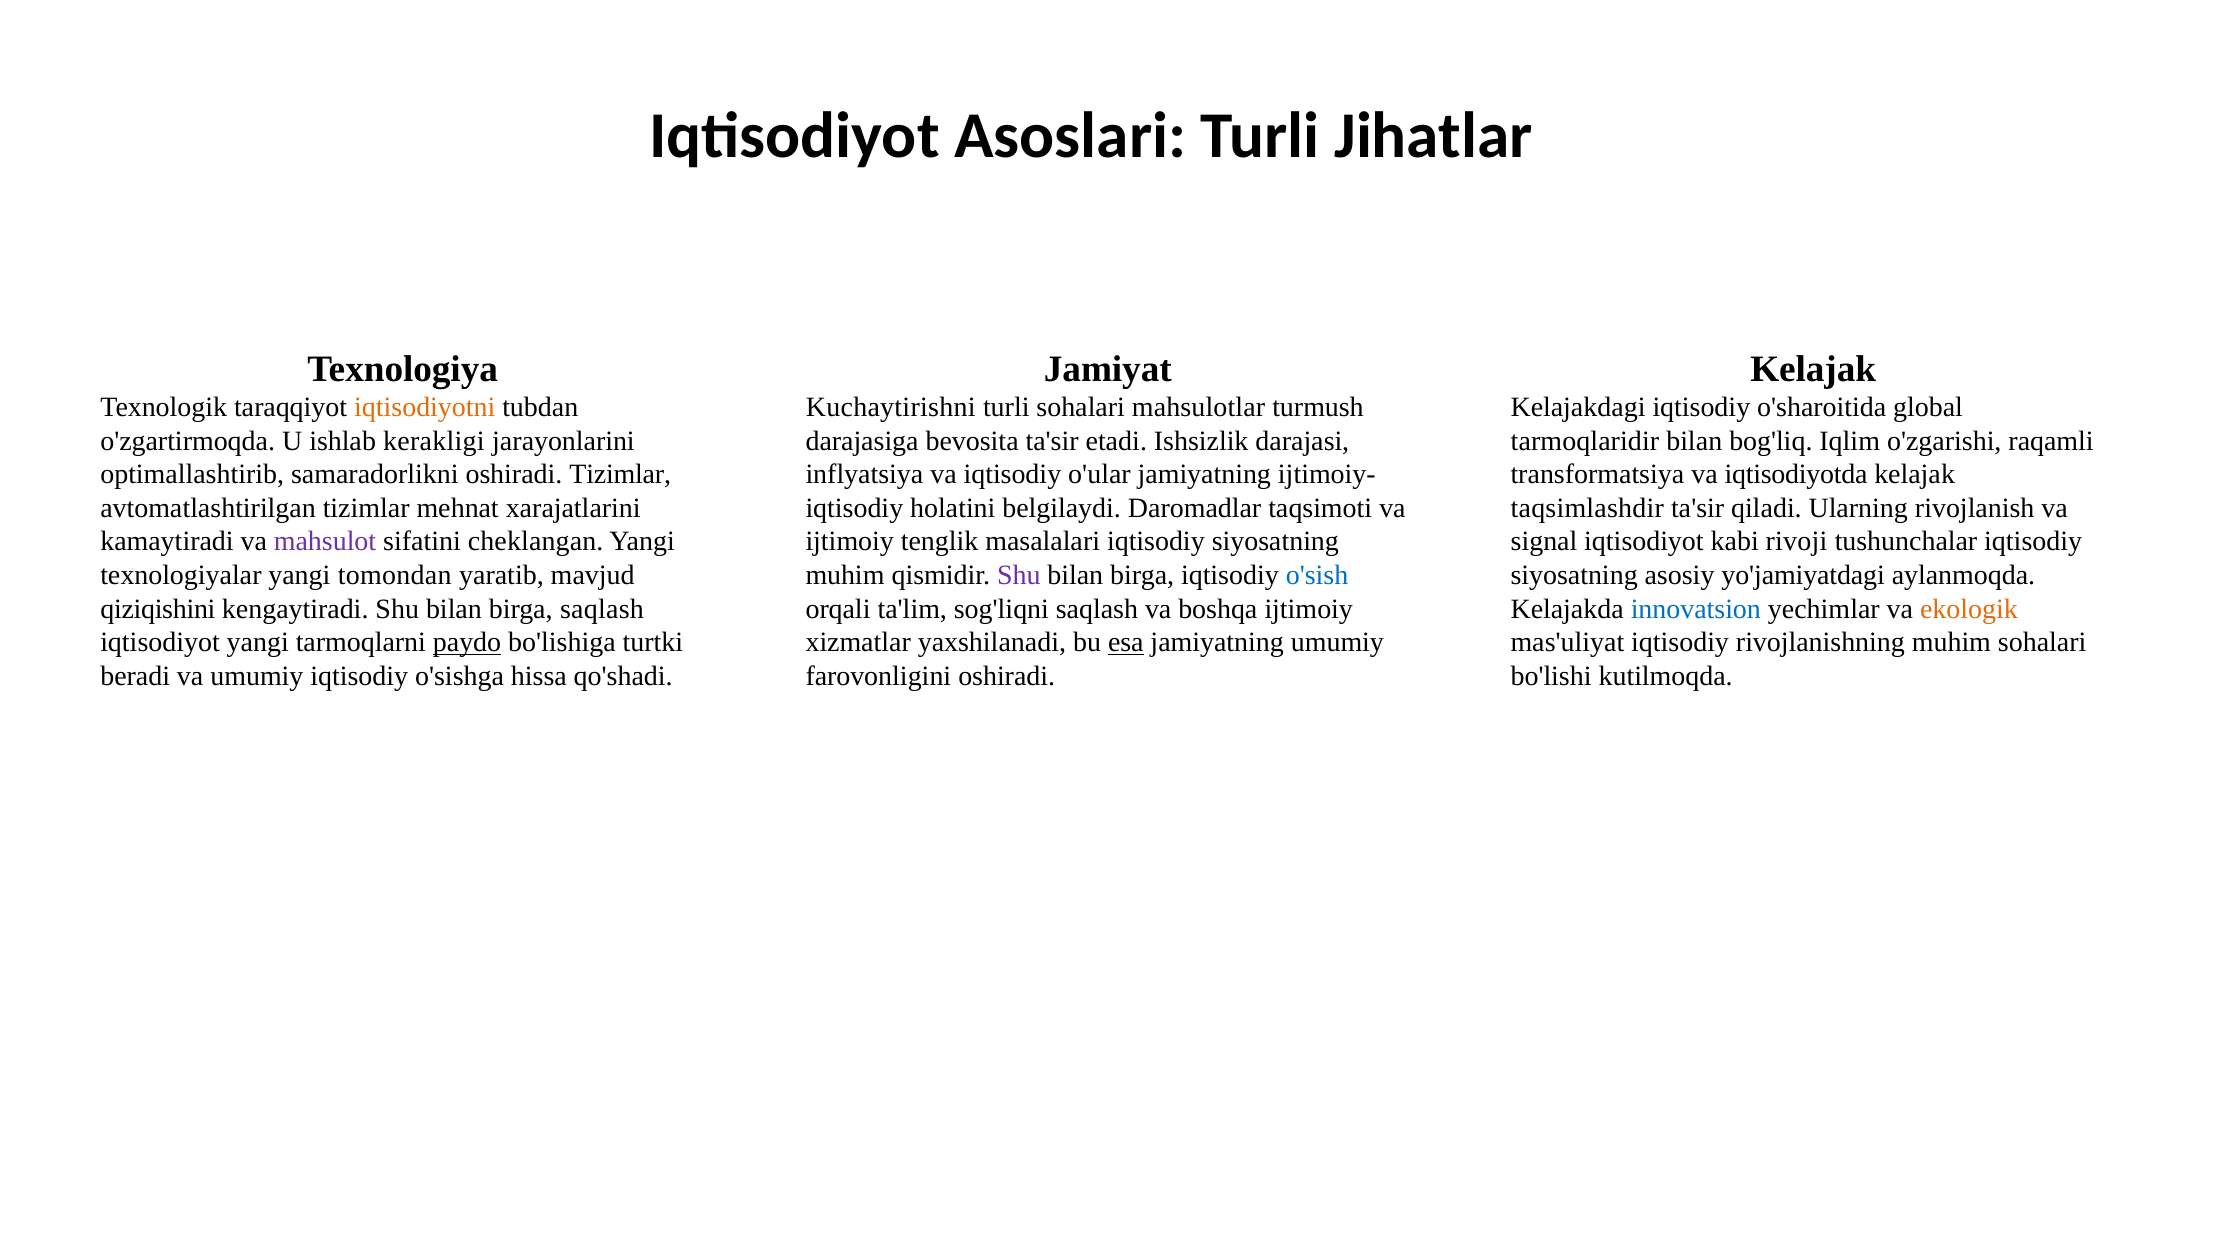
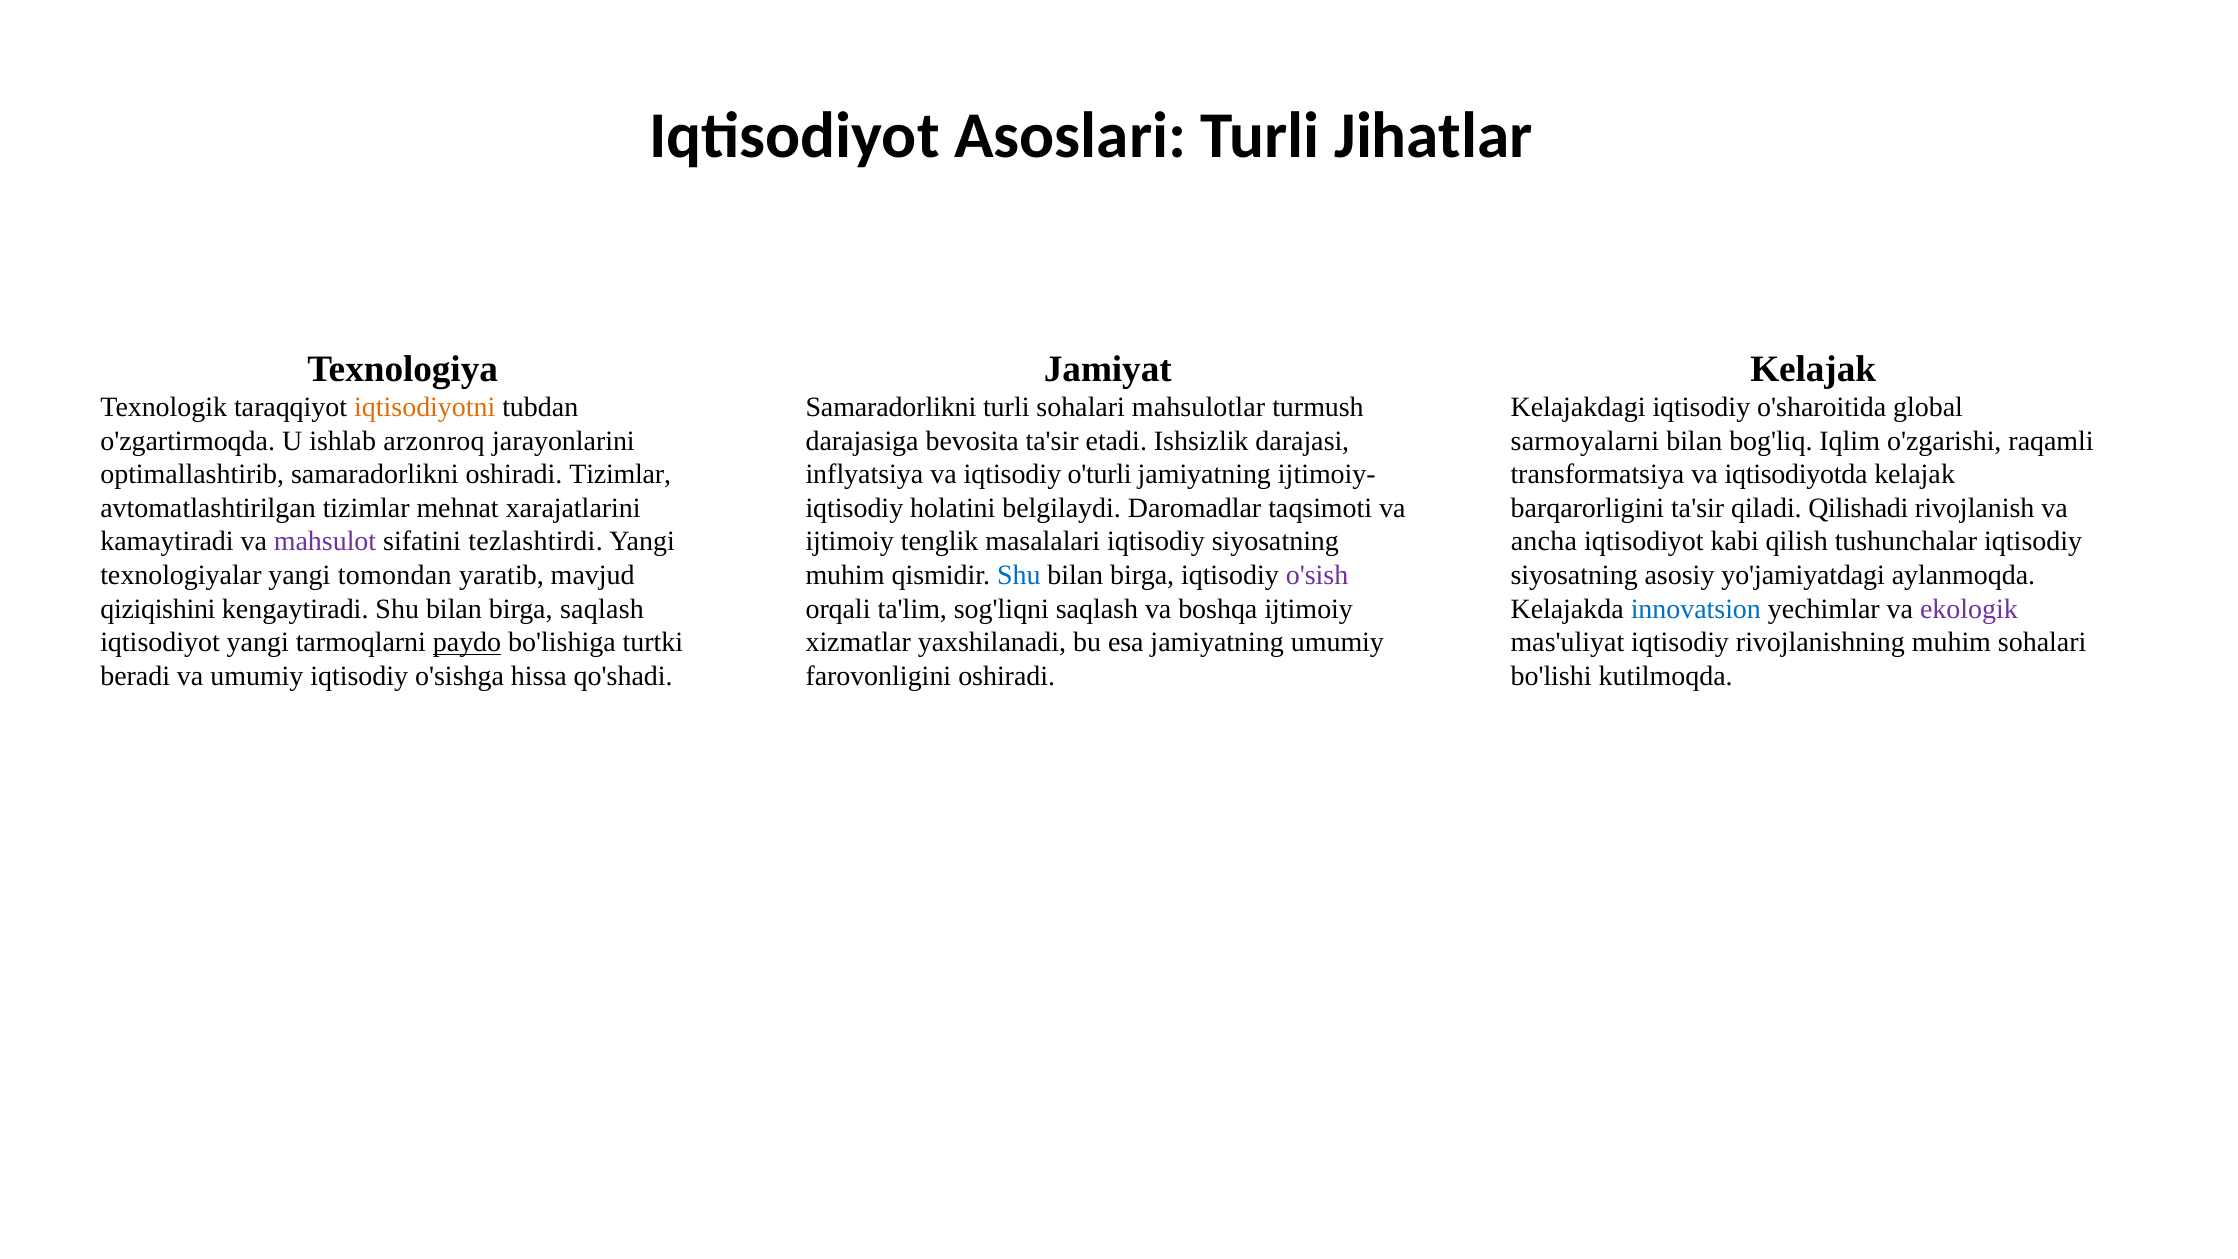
Kuchaytirishni: Kuchaytirishni -> Samaradorlikni (891, 408)
kerakligi: kerakligi -> arzonroq (434, 441)
tarmoqlaridir: tarmoqlaridir -> sarmoyalarni (1585, 441)
o'ular: o'ular -> o'turli (1100, 475)
taqsimlashdir: taqsimlashdir -> barqarorligini (1587, 508)
Ularning: Ularning -> Qilishadi (1858, 508)
cheklangan: cheklangan -> tezlashtirdi (536, 542)
signal: signal -> ancha (1544, 542)
rivoji: rivoji -> qilish (1797, 542)
Shu colour: purple -> blue (1019, 575)
o'sish colour: blue -> purple (1317, 575)
ekologik colour: orange -> purple (1969, 609)
esa underline: present -> none (1126, 643)
